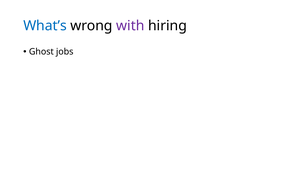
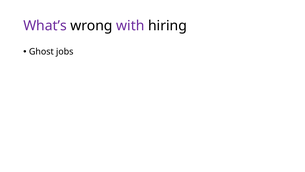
What’s colour: blue -> purple (45, 26)
